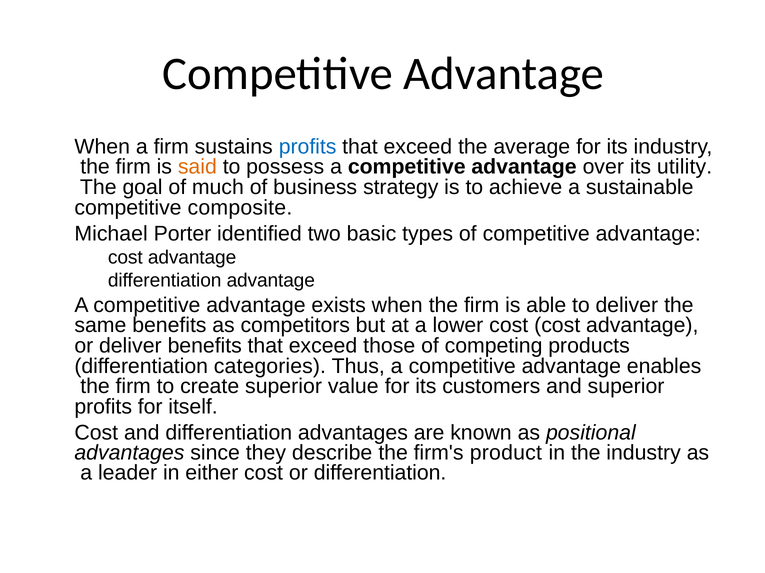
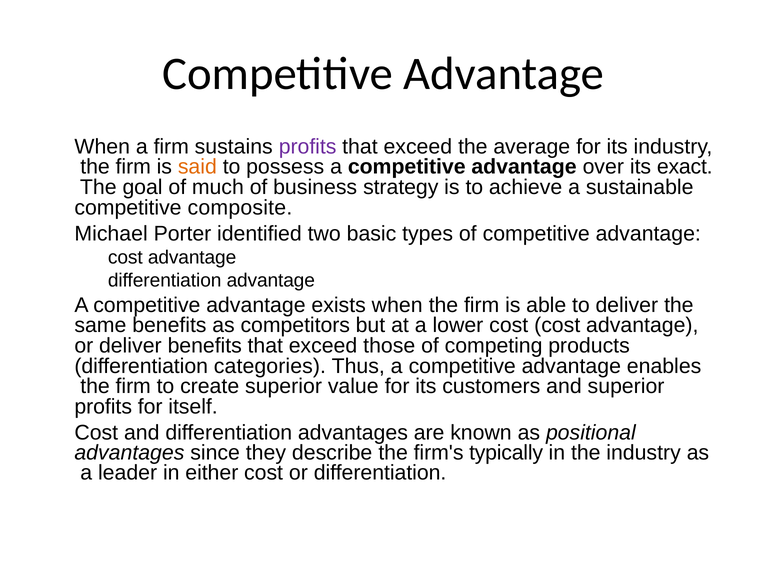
profits colour: blue -> purple (308, 147)
utility: utility -> exact (685, 167)
product: product -> typically (506, 453)
